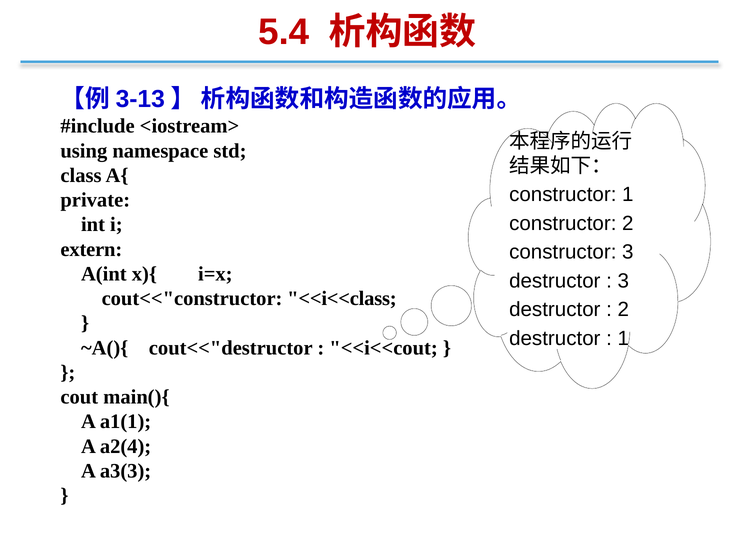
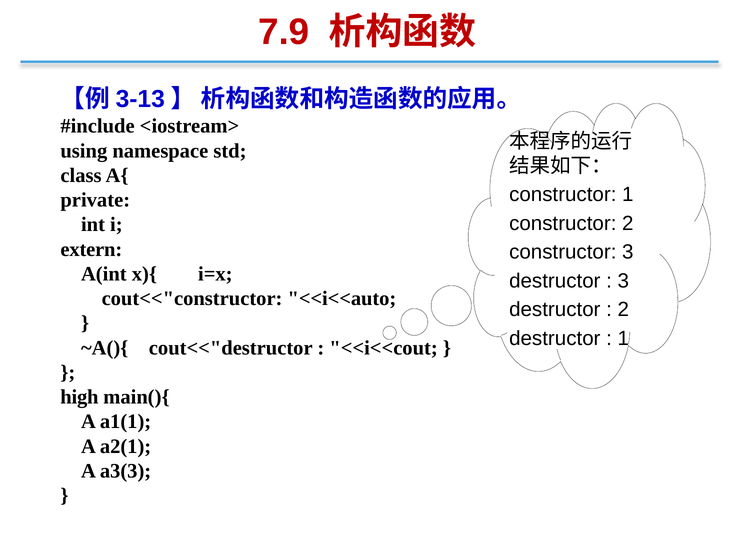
5.4: 5.4 -> 7.9 (284, 32)
<<i<<class: <<i<<class -> <<i<<auto (342, 299)
cout: cout -> high (79, 397)
a2(4: a2(4 -> a2(1 (126, 447)
